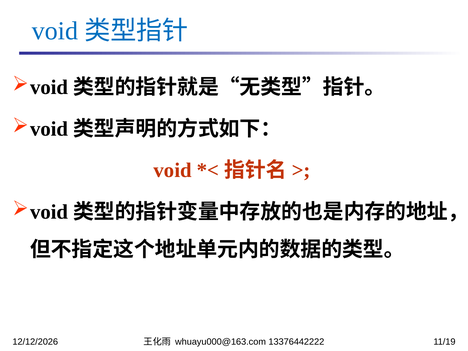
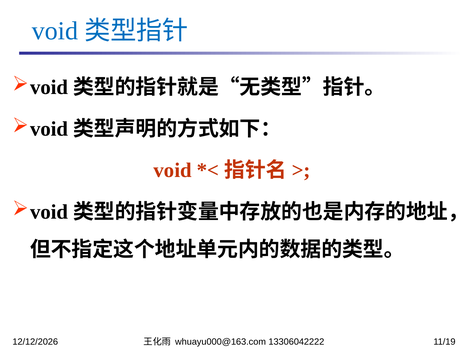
13376442222: 13376442222 -> 13306042222 (296, 342)
